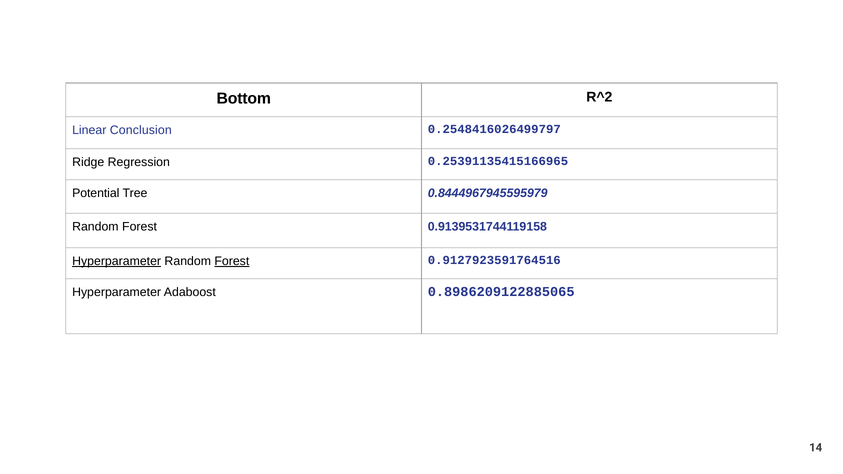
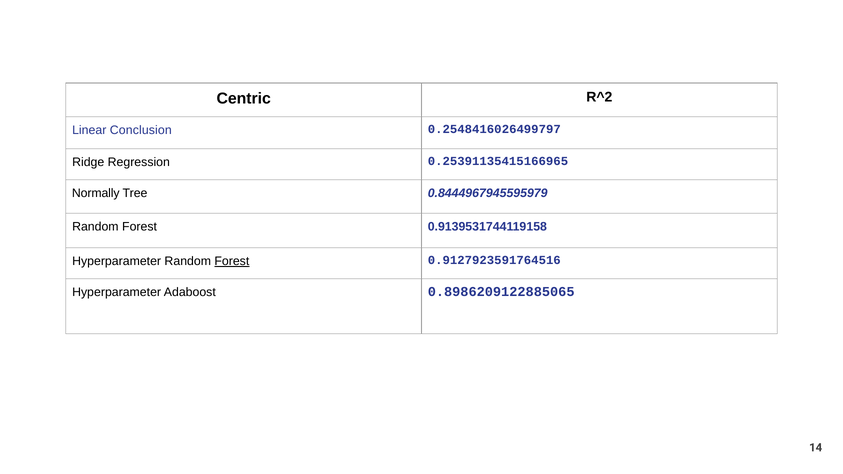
Bottom: Bottom -> Centric (244, 98)
Potential: Potential -> Normally (96, 193)
Hyperparameter underline: present -> none (117, 261)
